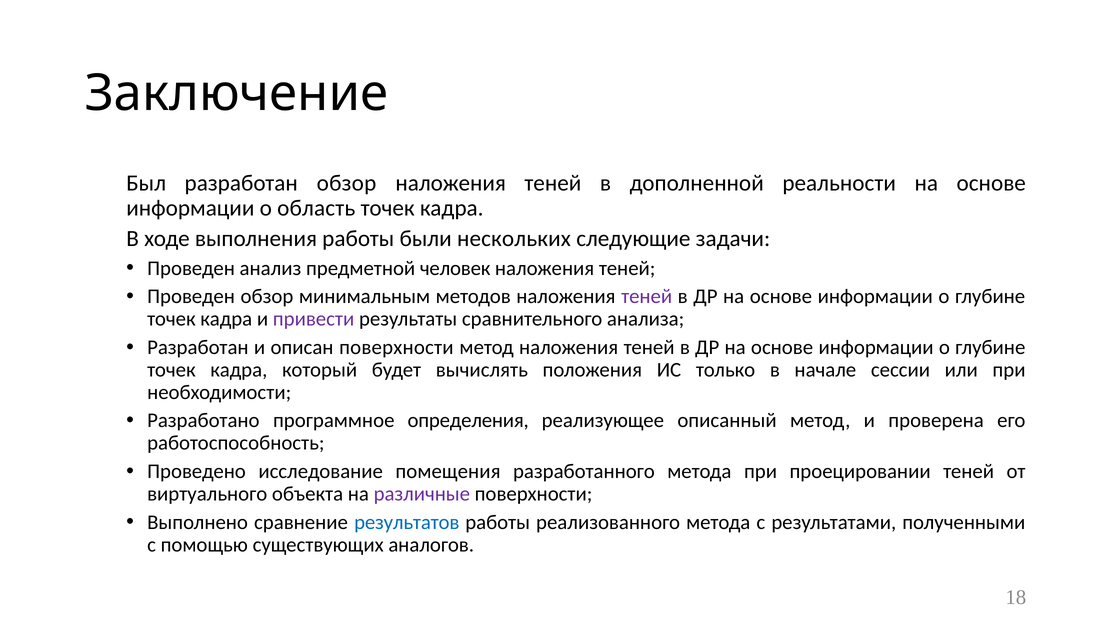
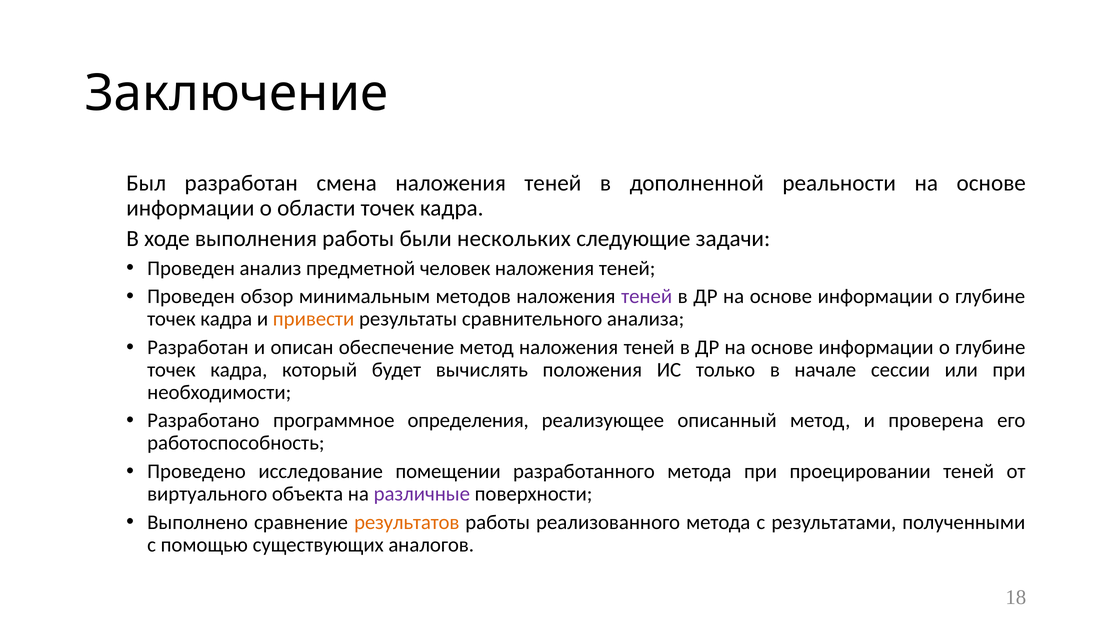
разработан обзор: обзор -> смена (347, 183)
область: область -> области (316, 208)
привести colour: purple -> orange (314, 319)
описан поверхности: поверхности -> обеспечение (396, 347)
помещения: помещения -> помещении (448, 471)
результатов colour: blue -> orange (407, 522)
